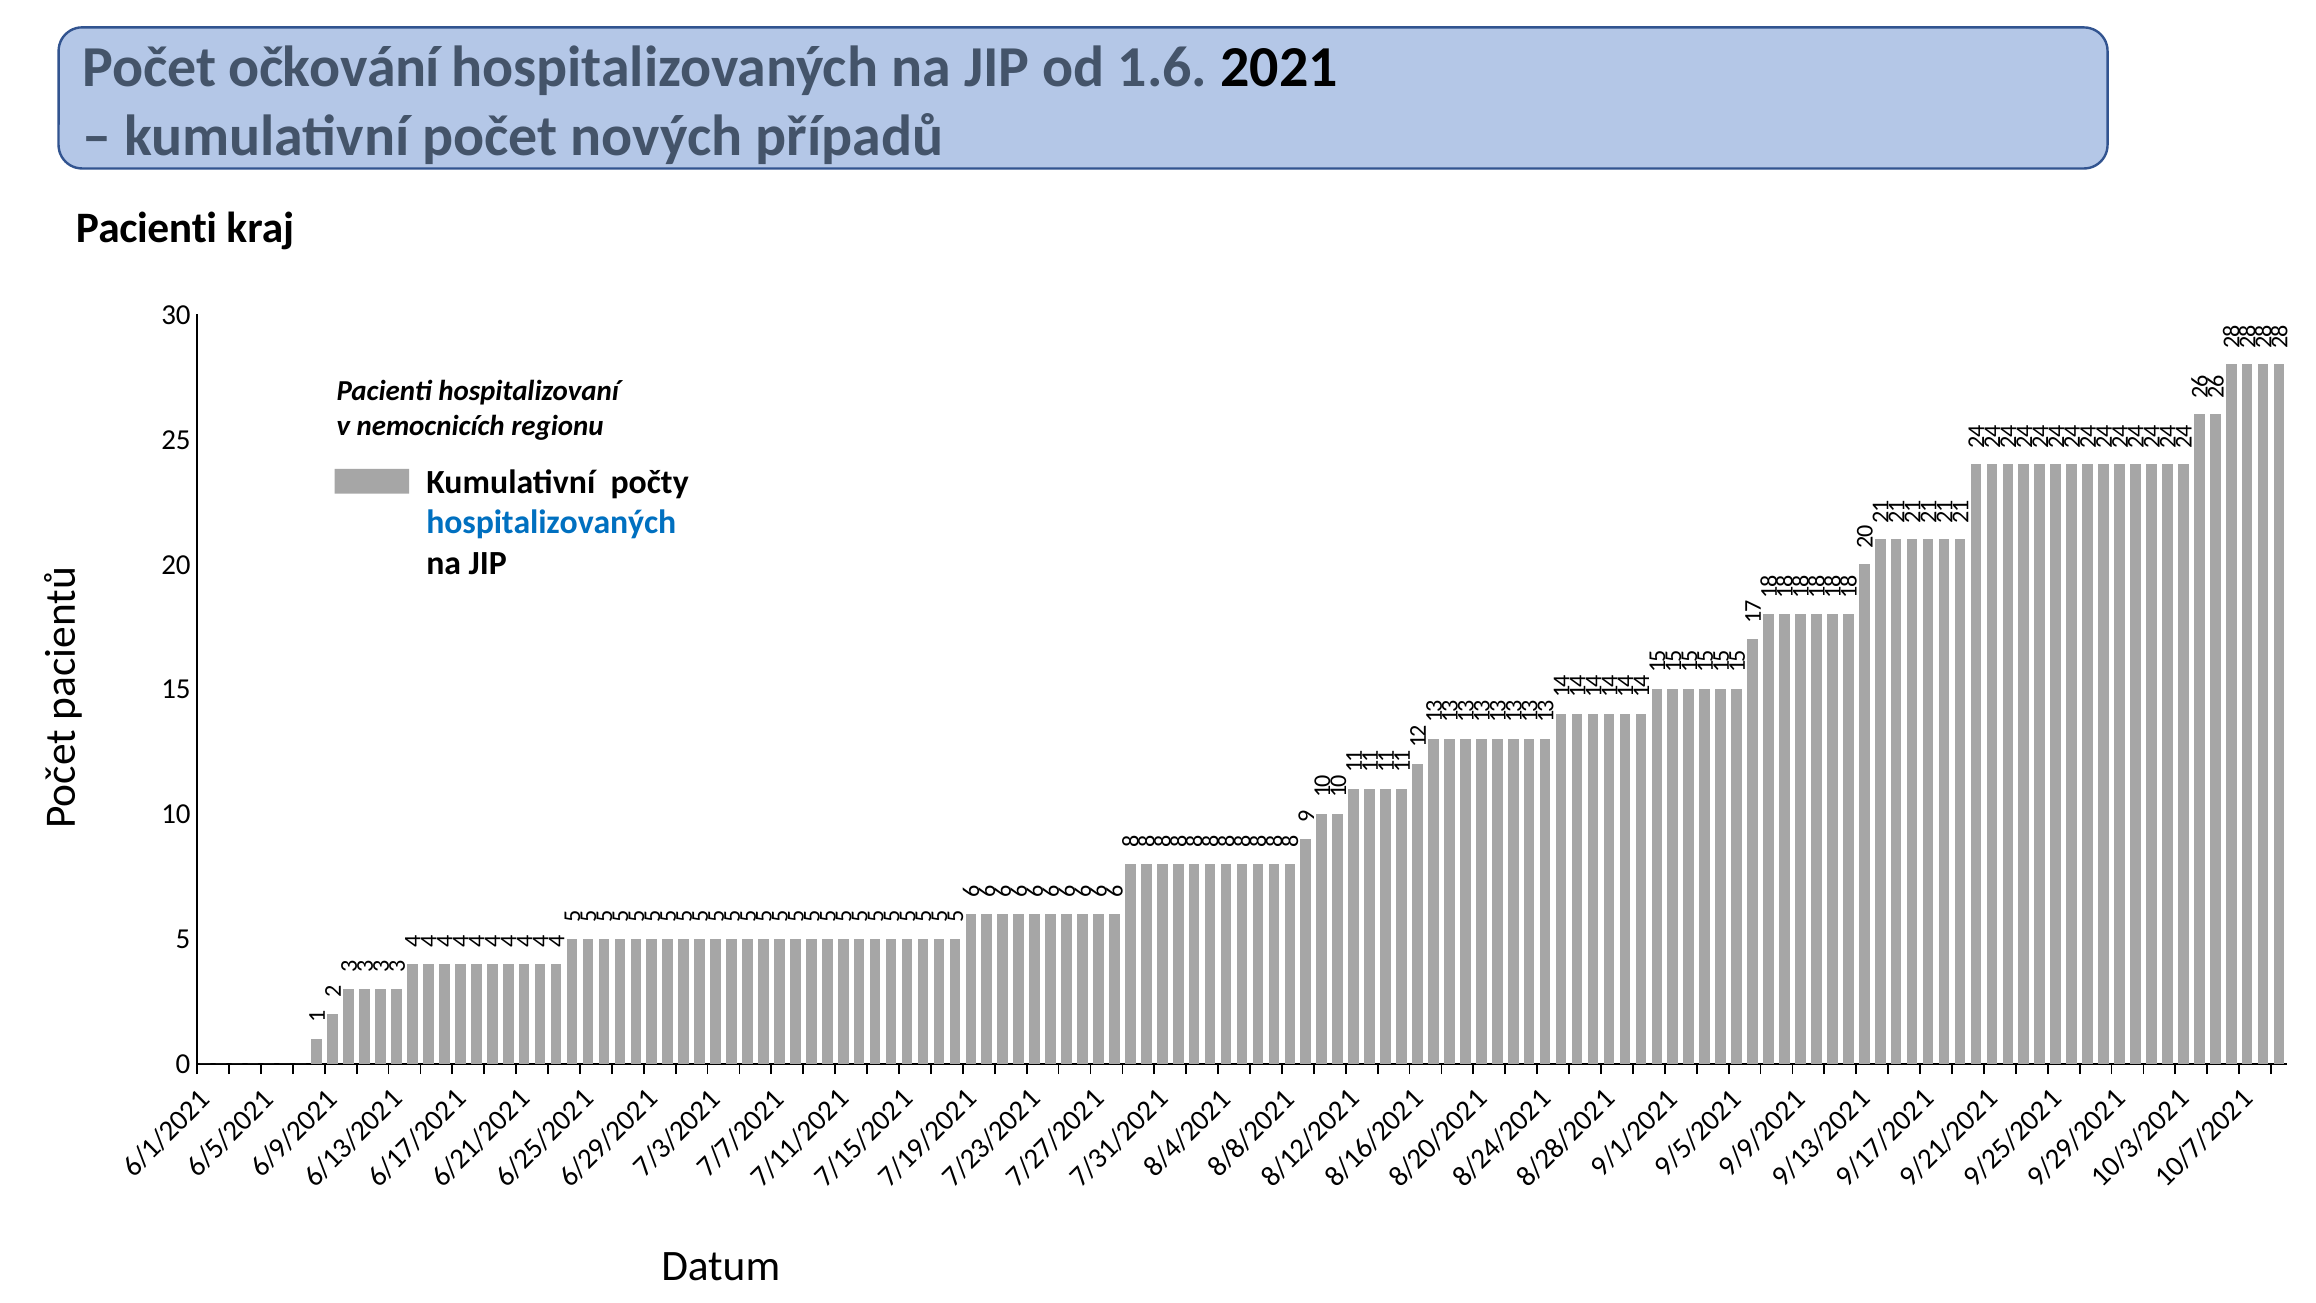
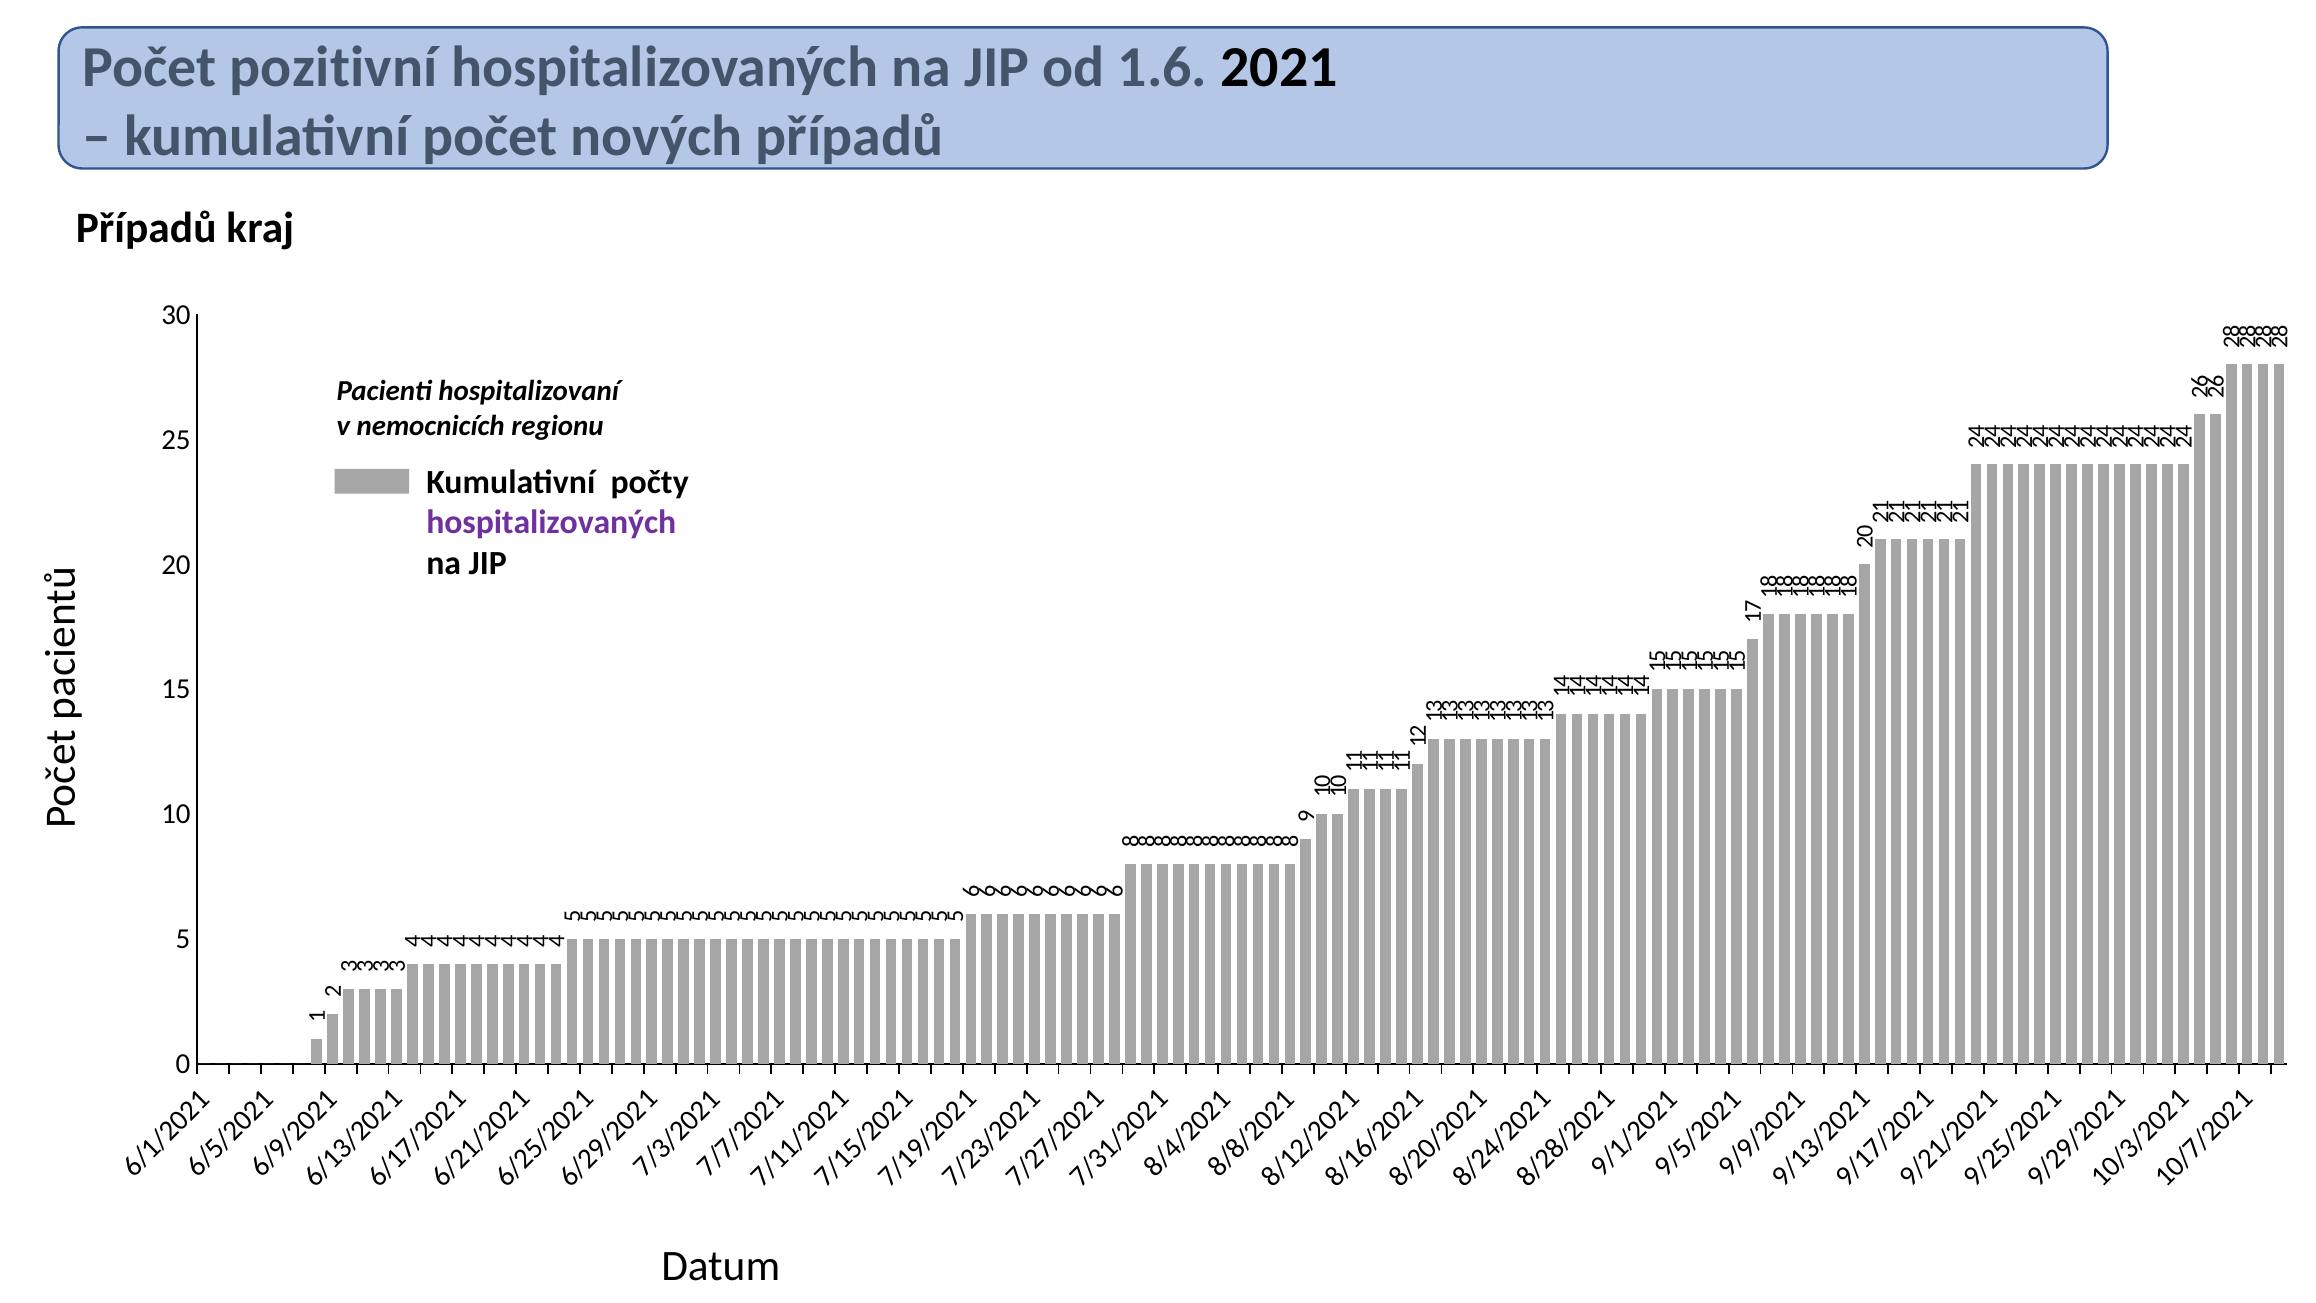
očkování: očkování -> pozitivní (334, 67)
Pacienti: Pacienti -> Případů (146, 228)
hospitalizovaných colour: blue -> purple (551, 523)
